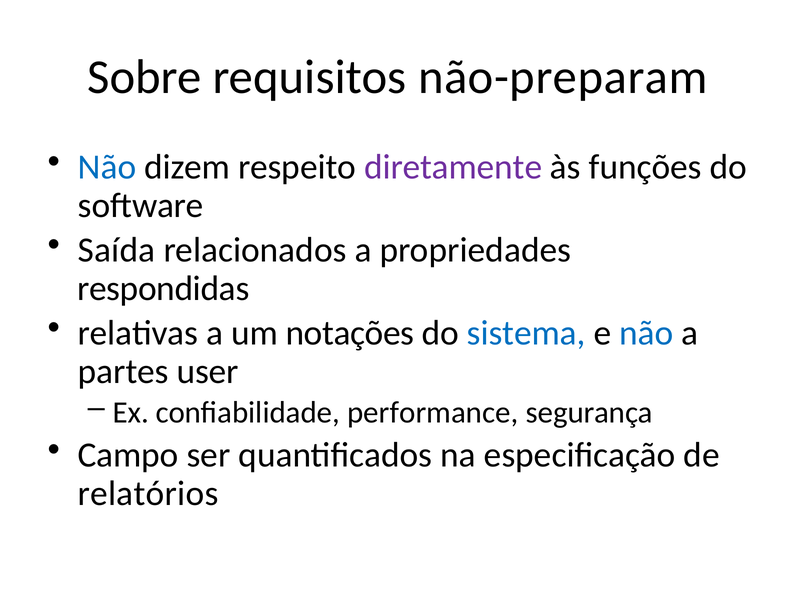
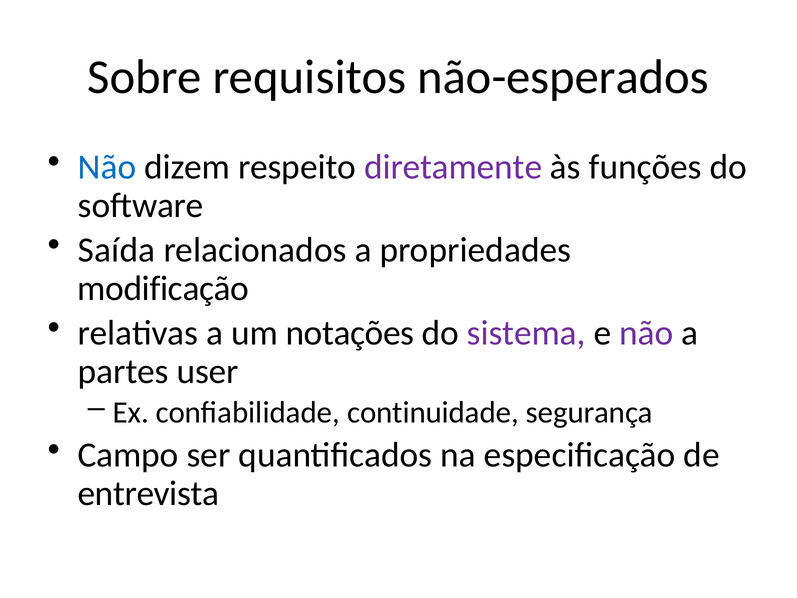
não-preparam: não-preparam -> não-esperados (563, 77)
respondidas: respondidas -> modificação (163, 288)
sistema colour: blue -> purple (526, 333)
não colour: blue -> purple (646, 333)
performance: performance -> continuidade (433, 412)
relatórios: relatórios -> entrevista (148, 493)
